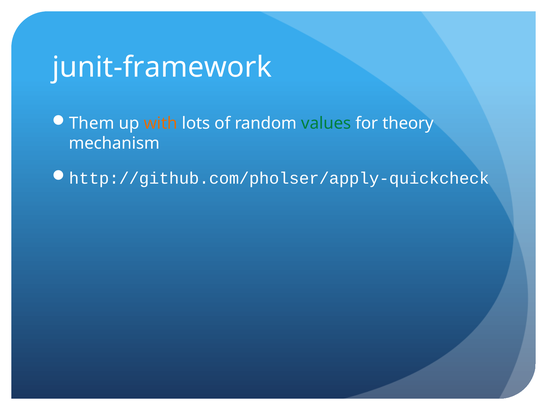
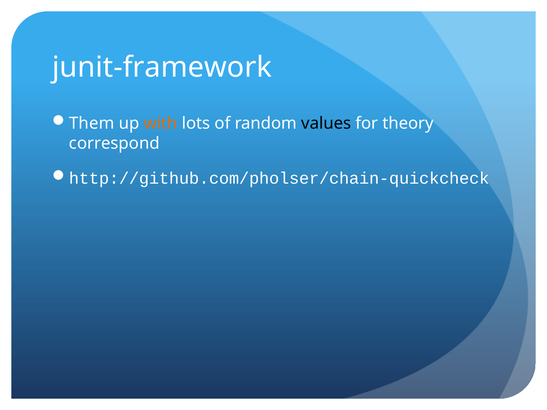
values colour: green -> black (326, 123)
mechanism: mechanism -> correspond (114, 143)
http://github.com/pholser/apply-quickcheck: http://github.com/pholser/apply-quickcheck -> http://github.com/pholser/chain-quickcheck (279, 179)
